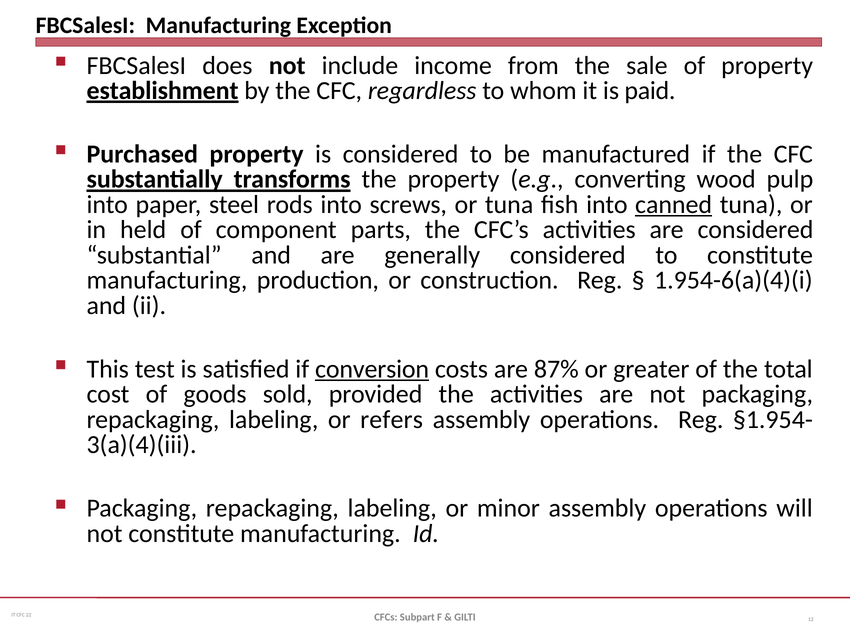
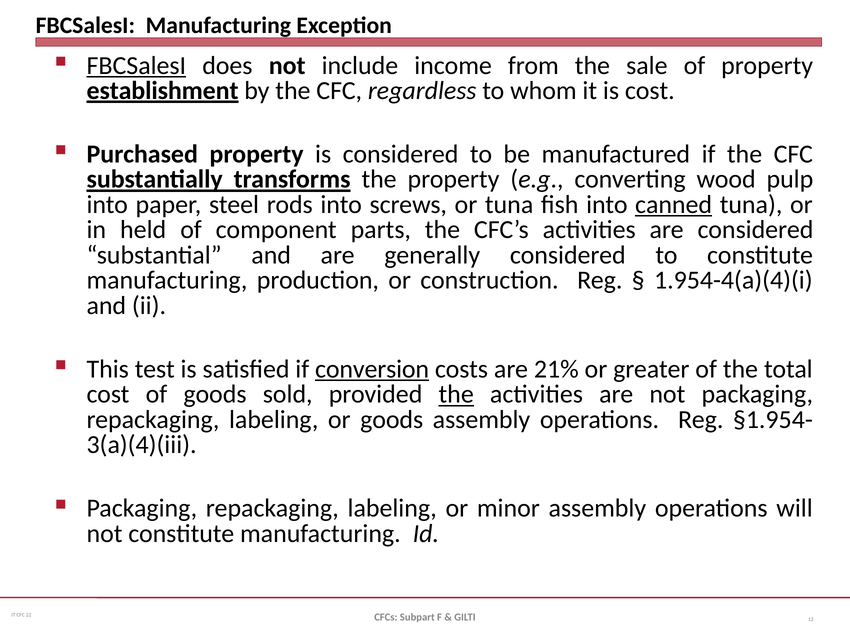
FBCSalesI underline: none -> present (136, 65)
is paid: paid -> cost (650, 91)
1.954-6(a)(4)(i: 1.954-6(a)(4)(i -> 1.954-4(a)(4)(i (733, 280)
87%: 87% -> 21% (556, 369)
the underline: none -> present (456, 394)
or refers: refers -> goods (392, 419)
